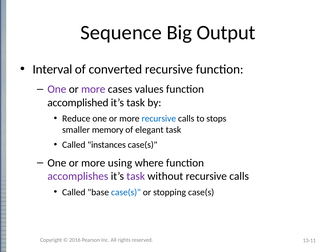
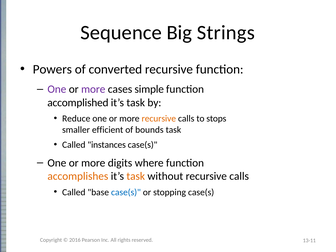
Output: Output -> Strings (226, 33)
Interval: Interval -> Powers (52, 69)
values: values -> simple (149, 89)
recursive colour: blue -> orange (159, 119)
memory: memory -> efficient (108, 130)
elegant: elegant -> bounds (149, 130)
using: using -> digits (120, 163)
accomplishes colour: purple -> orange (78, 176)
task colour: purple -> orange (136, 176)
